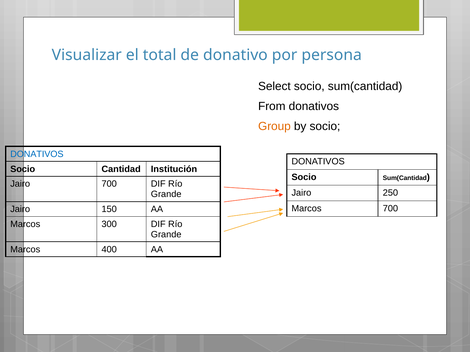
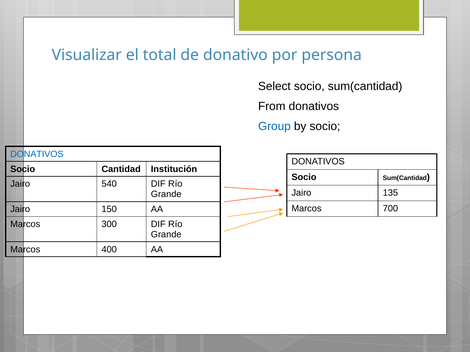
Group colour: orange -> blue (274, 126)
Jairo 700: 700 -> 540 (109, 184)
250: 250 -> 135 (390, 193)
